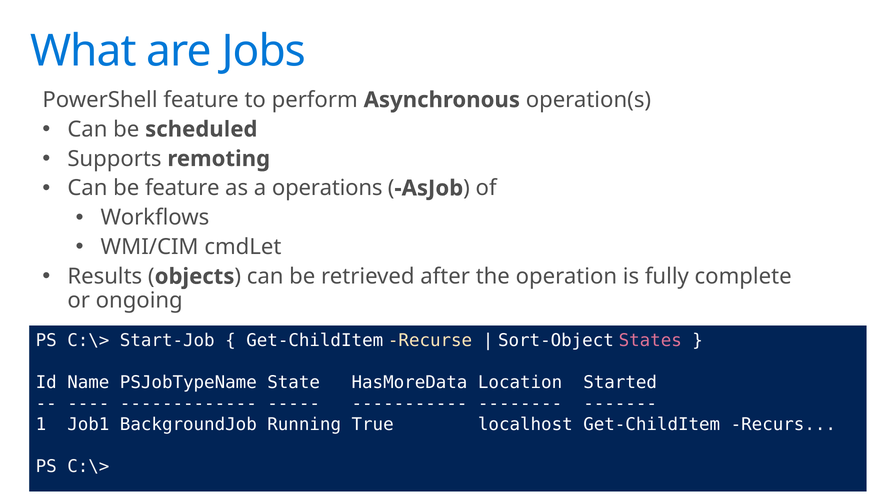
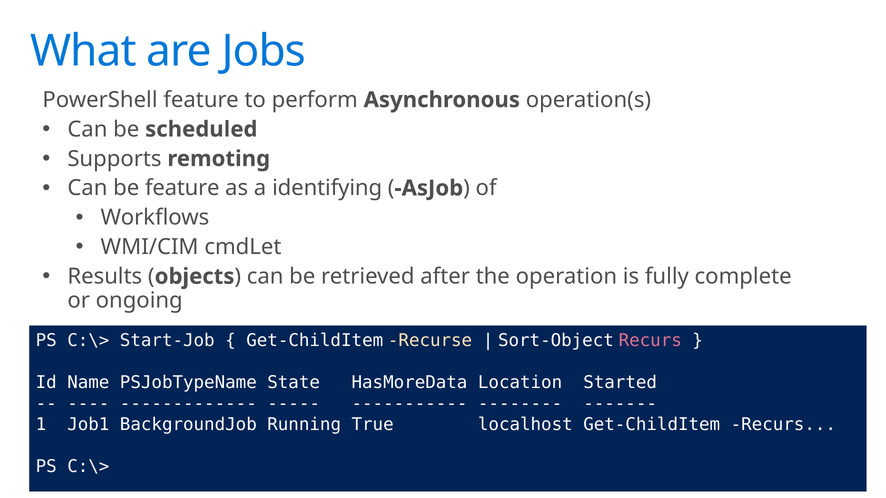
operations: operations -> identifying (327, 188)
Sort-Object States: States -> Recurs (650, 341)
